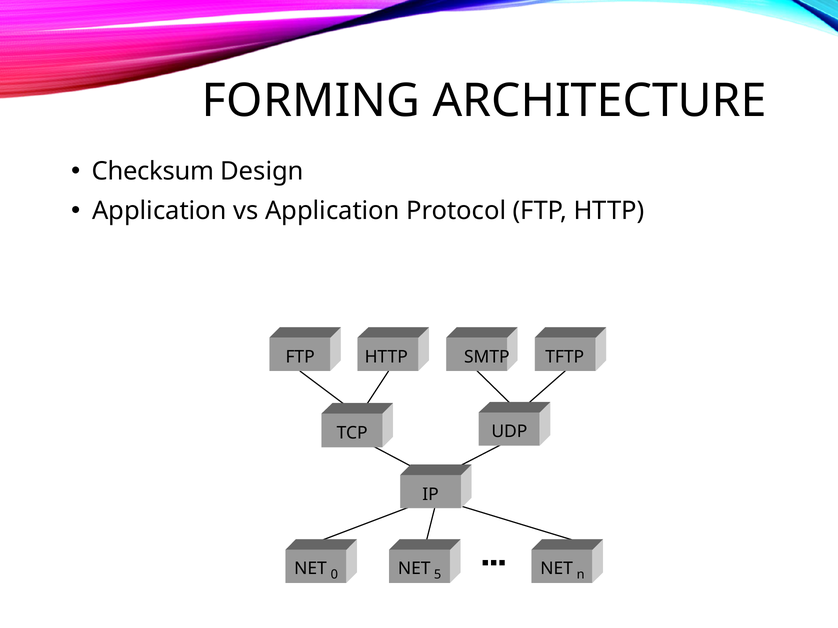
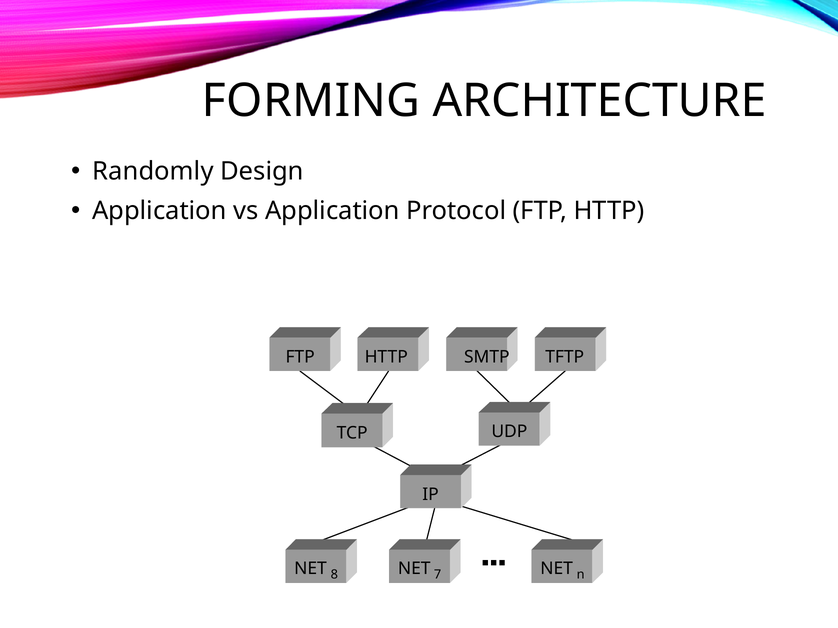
Checksum: Checksum -> Randomly (153, 171)
0: 0 -> 8 (334, 575)
5: 5 -> 7 (438, 575)
